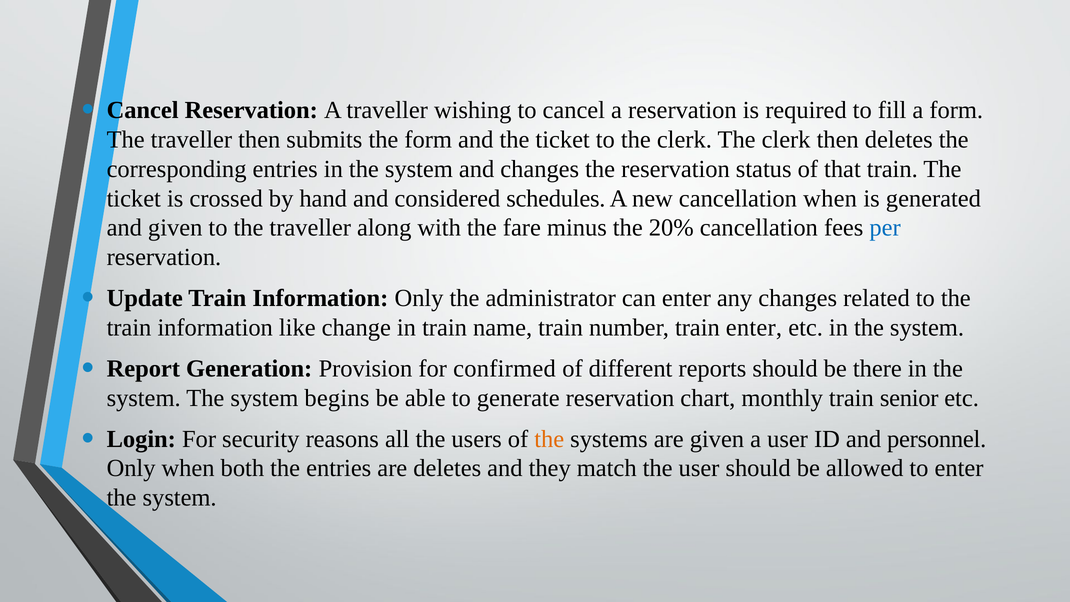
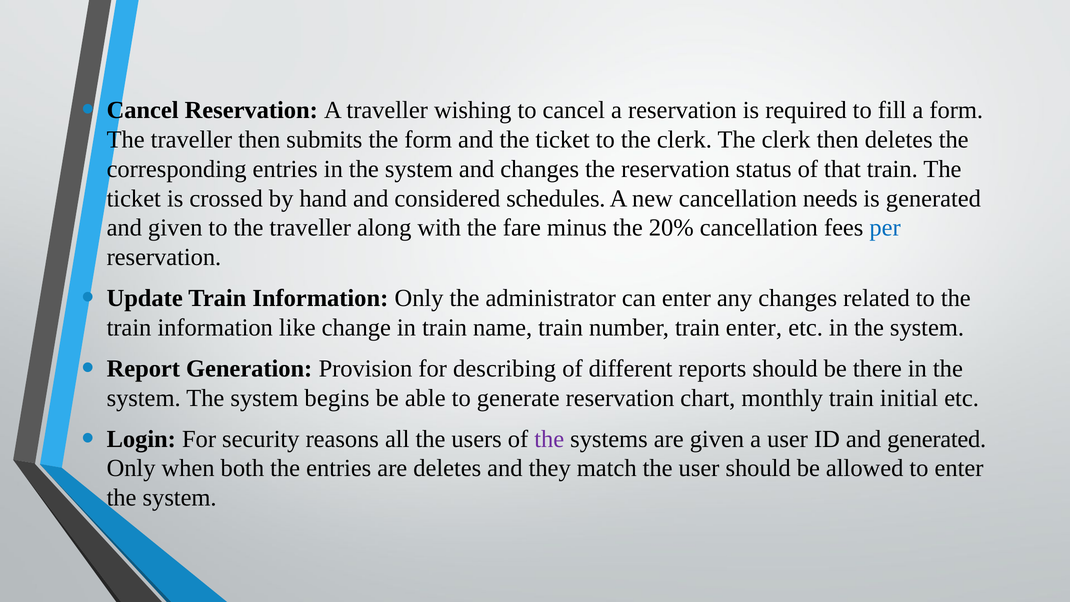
cancellation when: when -> needs (830, 198)
confirmed: confirmed -> describing (505, 369)
senior: senior -> initial (909, 398)
the colour: orange -> purple (549, 439)
and personnel: personnel -> generated (937, 439)
